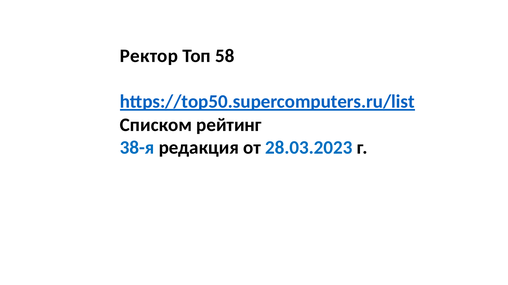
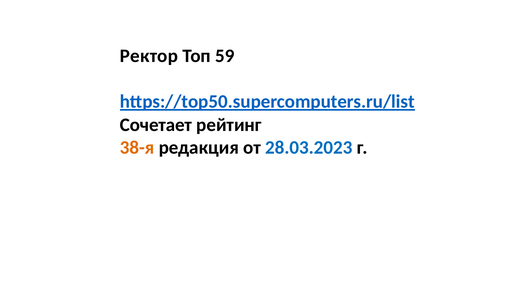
58: 58 -> 59 (225, 56)
Списком: Списком -> Сочетает (156, 125)
38-я colour: blue -> orange (137, 148)
